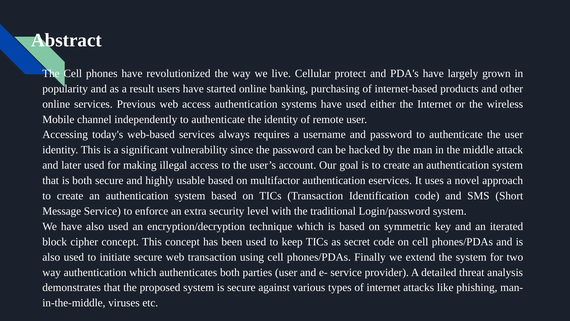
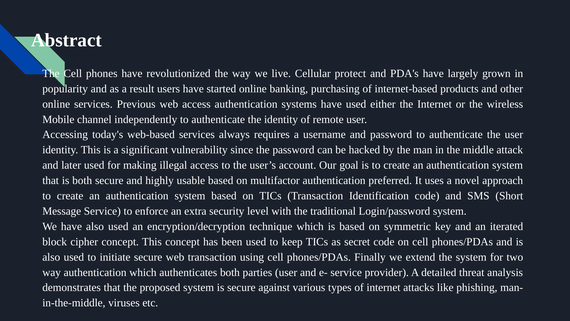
eservices: eservices -> preferred (390, 180)
